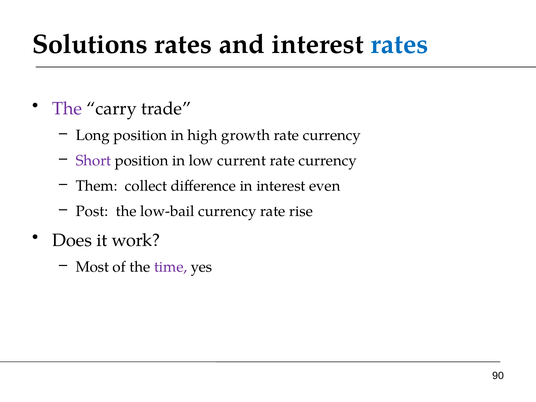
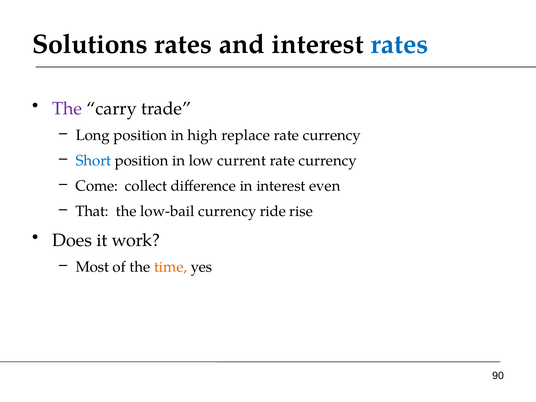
growth: growth -> replace (246, 135)
Short colour: purple -> blue (93, 161)
Them: Them -> Come (97, 186)
Post: Post -> That (92, 211)
currency rate: rate -> ride (273, 211)
time colour: purple -> orange (171, 267)
